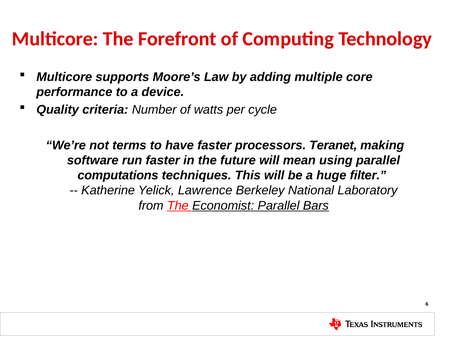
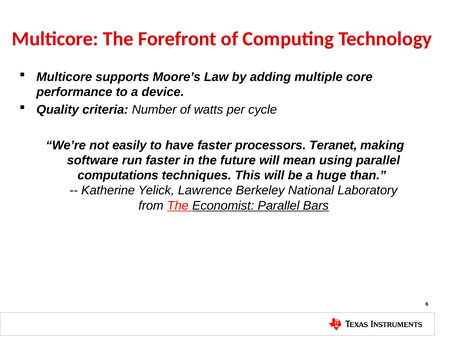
terms: terms -> easily (129, 145)
filter: filter -> than (368, 175)
